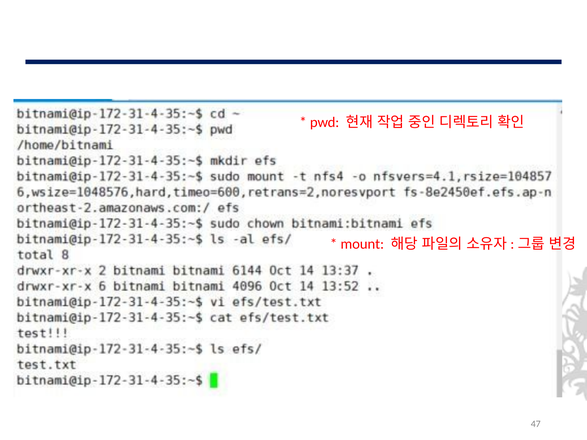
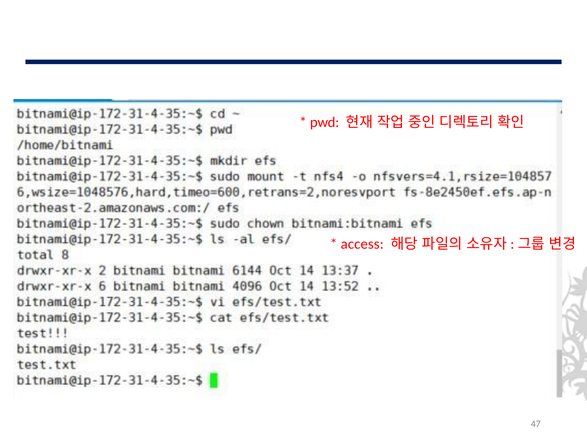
mount: mount -> access (362, 244)
